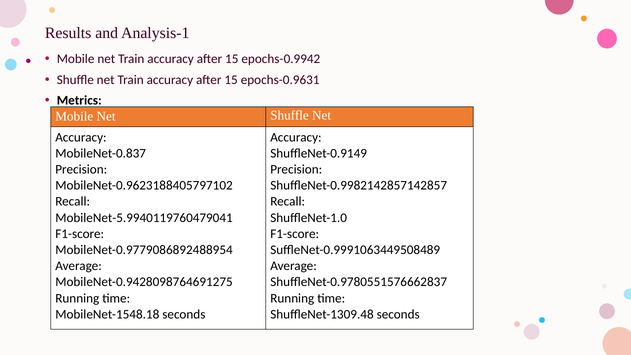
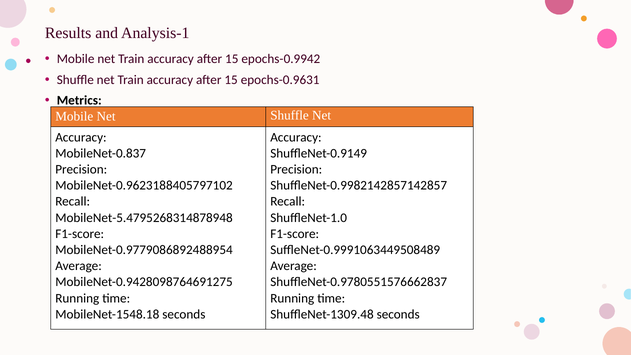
MobileNet-5.9940119760479041: MobileNet-5.9940119760479041 -> MobileNet-5.4795268314878948 (144, 218)
